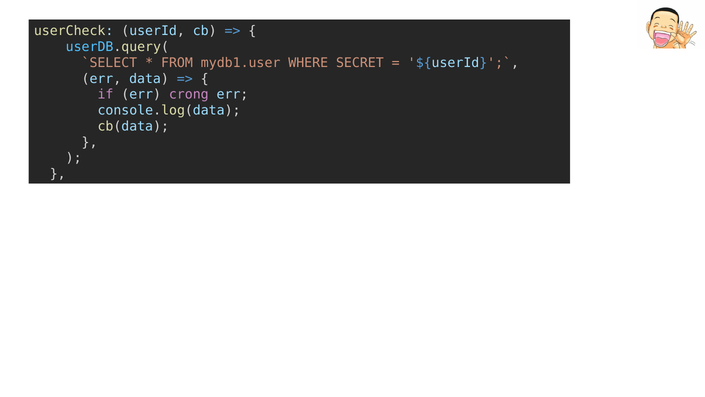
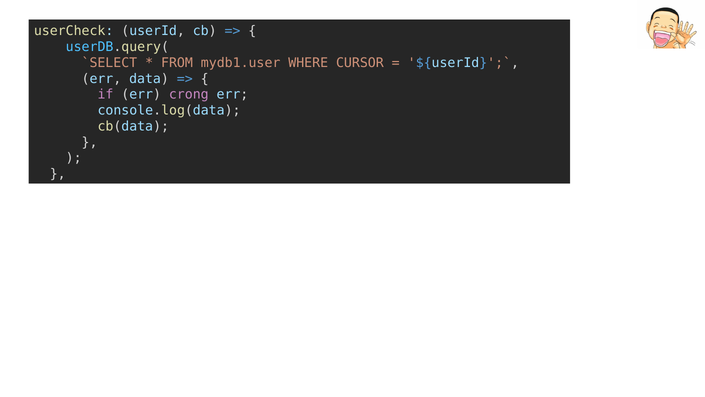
SECRET: SECRET -> CURSOR (360, 63)
